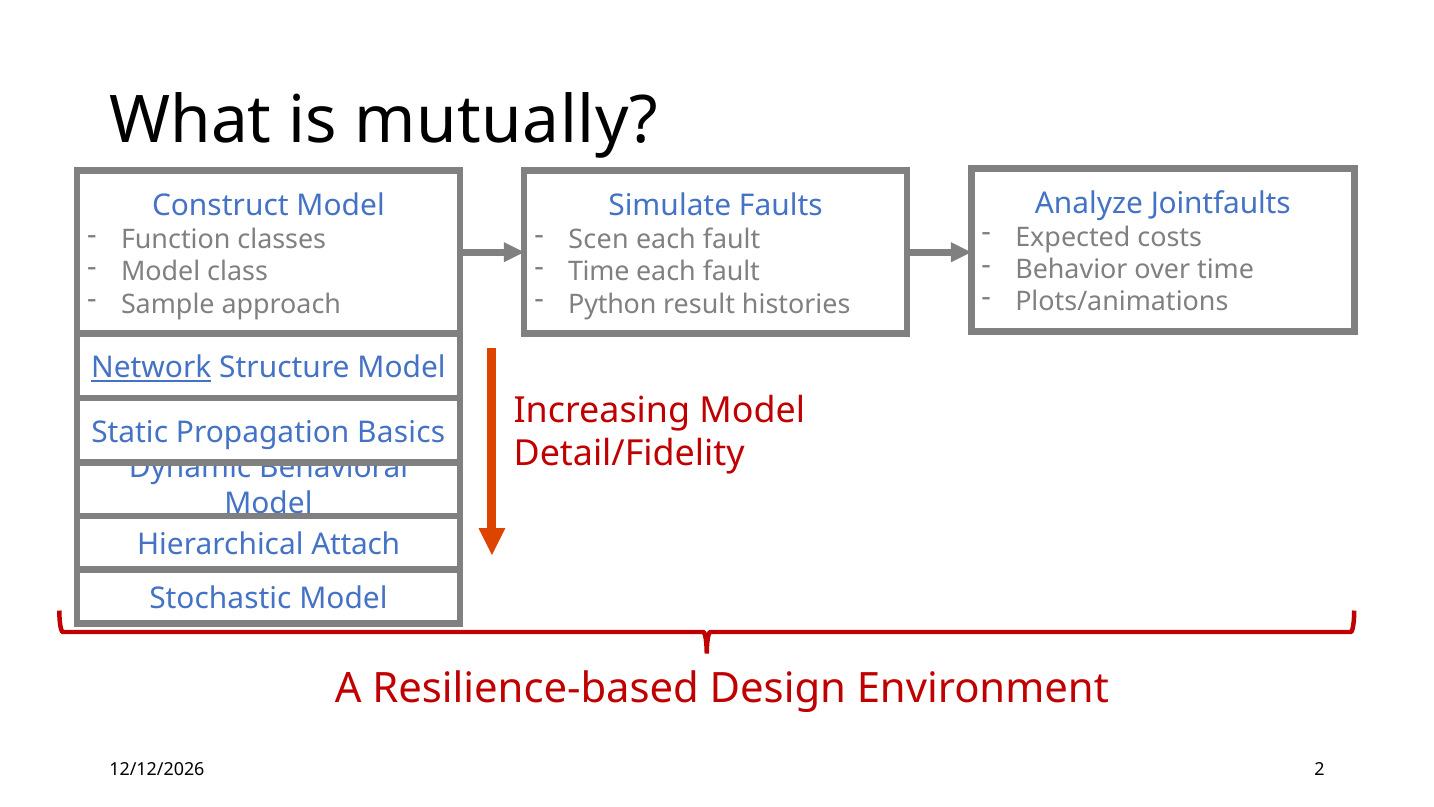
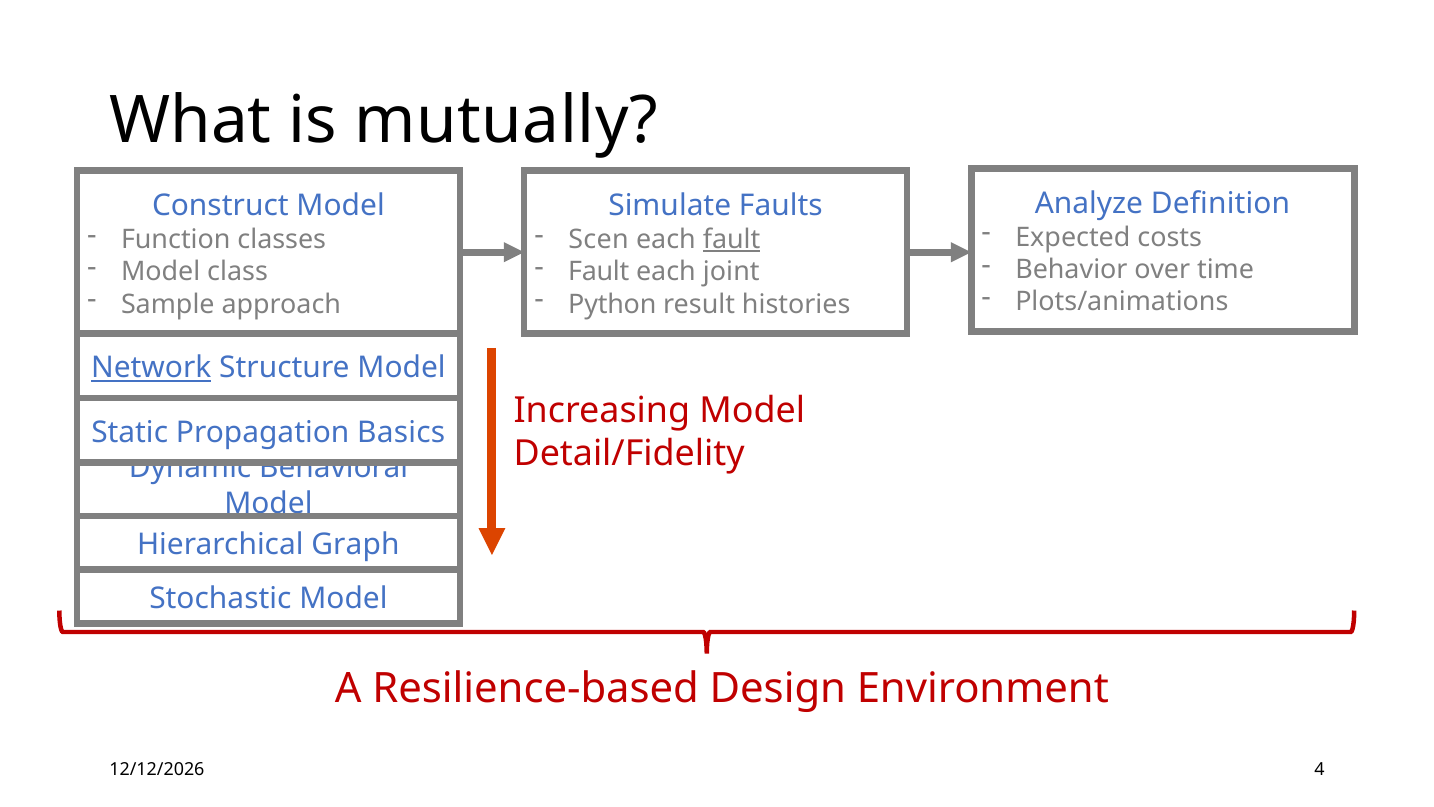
Jointfaults: Jointfaults -> Definition (1220, 203)
fault underline: none -> present (732, 240)
Time: Time -> Fault (599, 272)
fault: fault -> joint (731, 272)
Attach: Attach -> Graph (355, 545)
2: 2 -> 4 (1320, 769)
